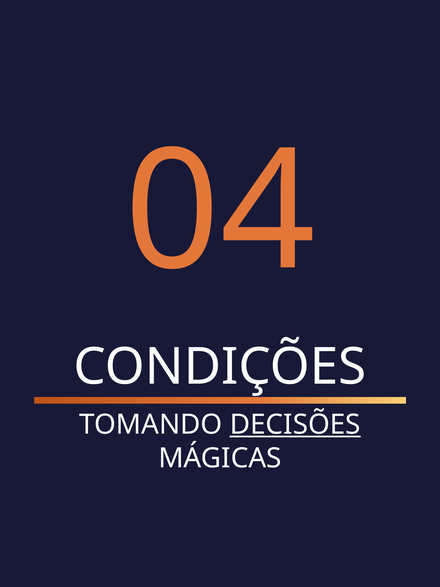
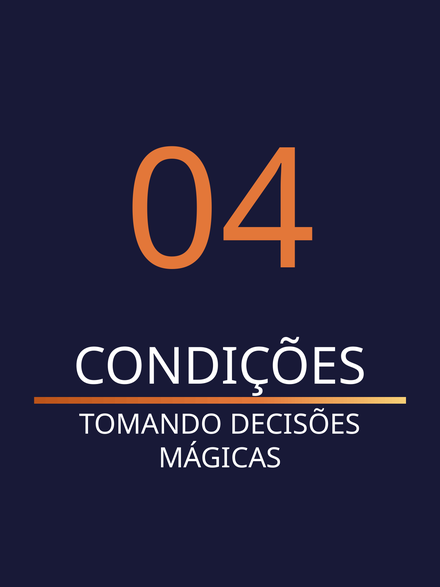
DECISÕES underline: present -> none (295, 424)
